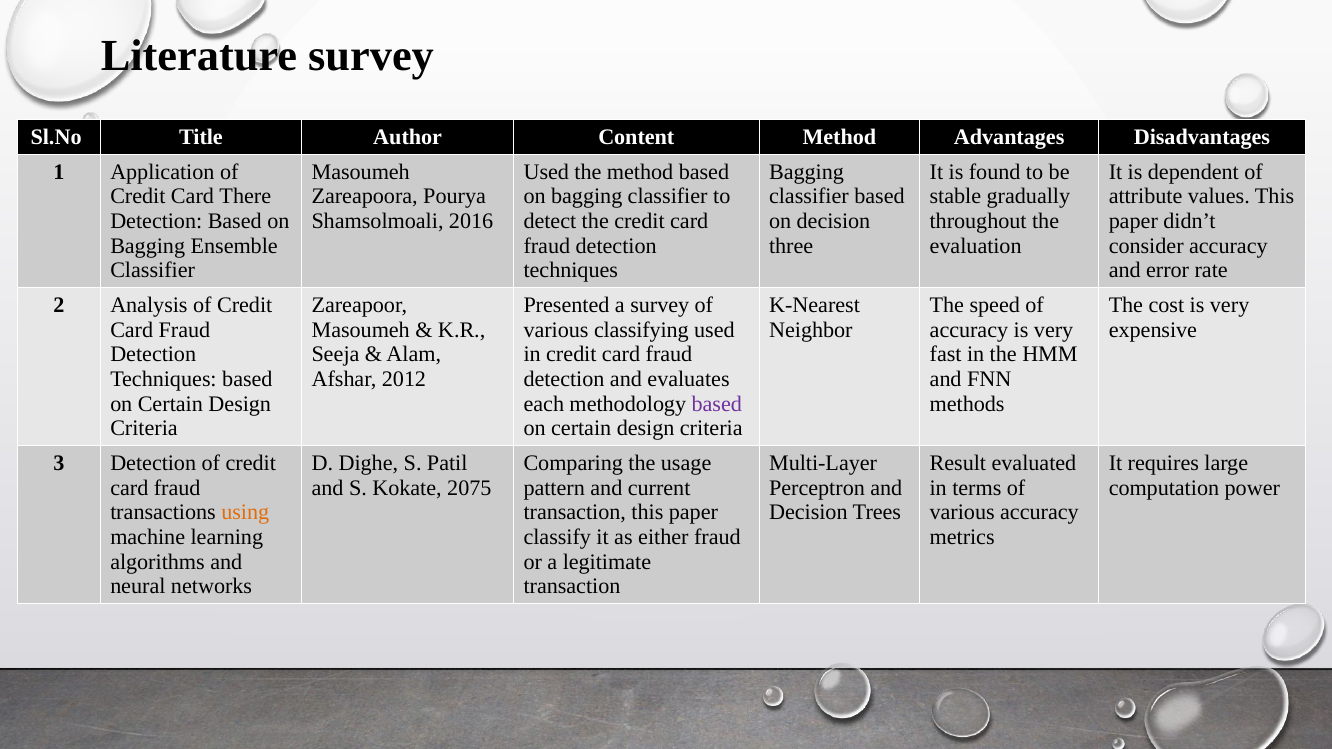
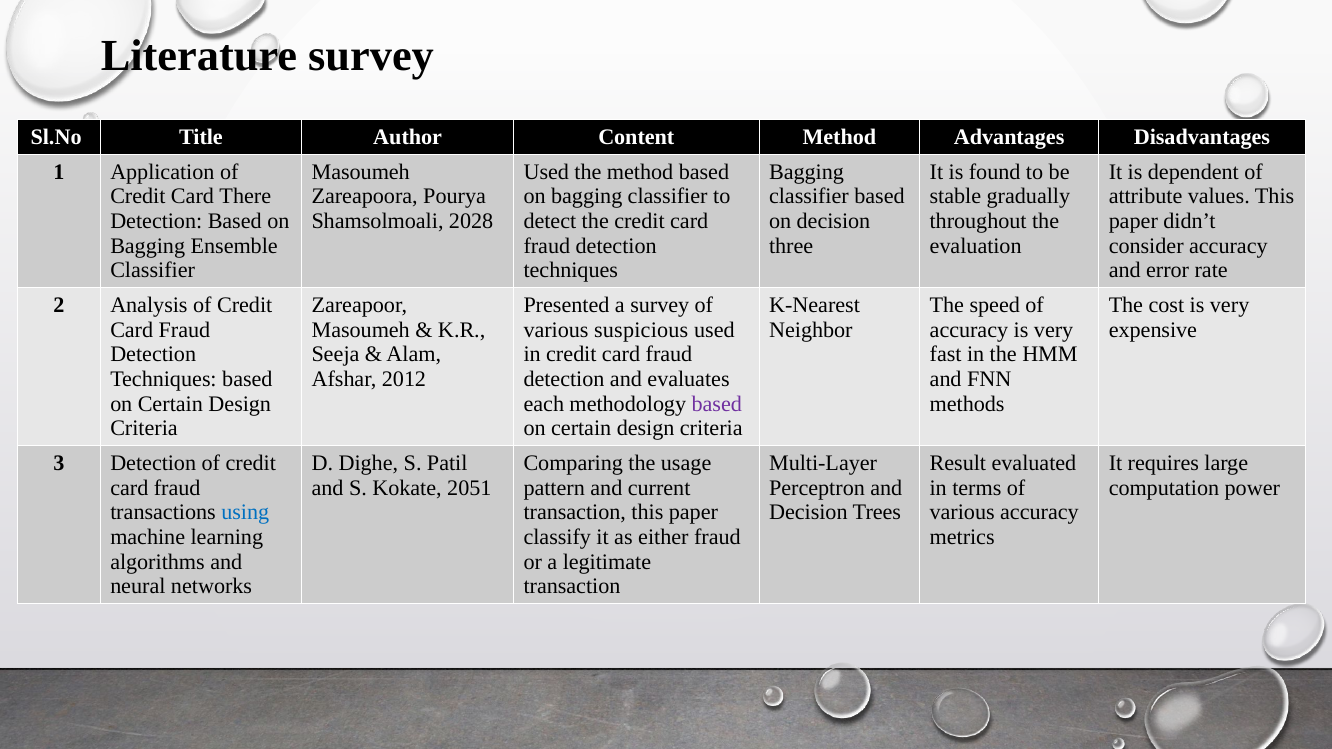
2016: 2016 -> 2028 (471, 221)
classifying: classifying -> suspicious (641, 330)
2075: 2075 -> 2051 (469, 488)
using colour: orange -> blue (245, 513)
